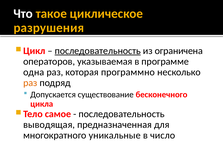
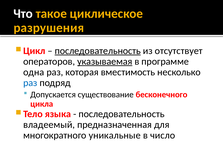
ограничена: ограничена -> отсутствует (179, 51)
указываемая underline: none -> present (105, 62)
программно: программно -> вместимость (128, 72)
раз colour: orange -> blue (30, 83)
самое: самое -> языка (58, 114)
выводящая: выводящая -> владеемый (49, 125)
